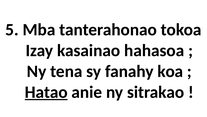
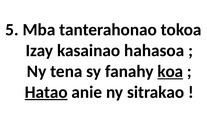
koa underline: none -> present (170, 71)
